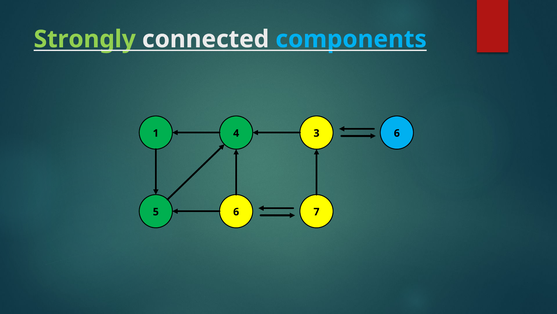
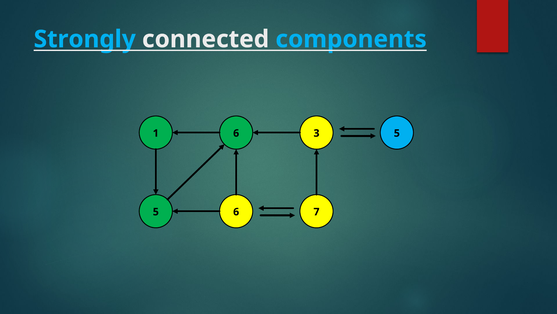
Strongly colour: light green -> light blue (85, 39)
1 4: 4 -> 6 (236, 133)
3 6: 6 -> 5 (397, 133)
